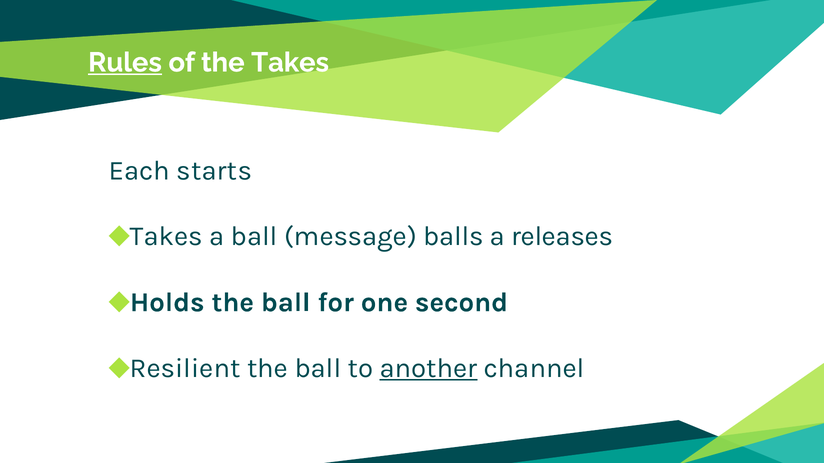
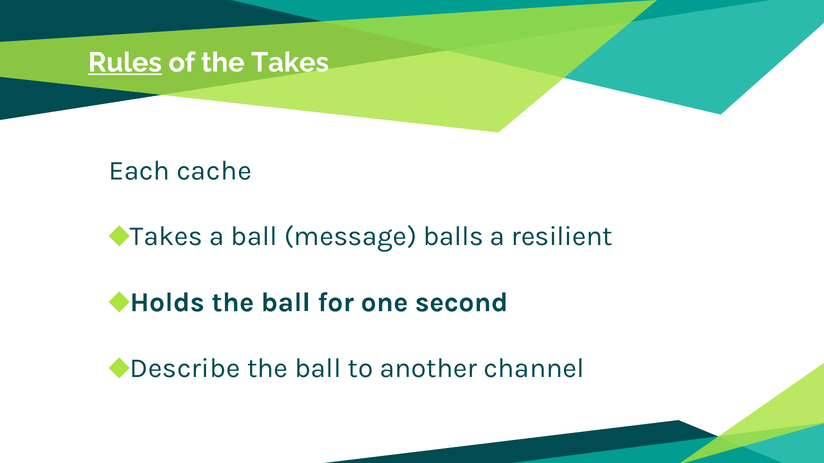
starts: starts -> cache (214, 171)
releases: releases -> resilient (562, 237)
Resilient: Resilient -> Describe (185, 368)
another underline: present -> none (428, 368)
